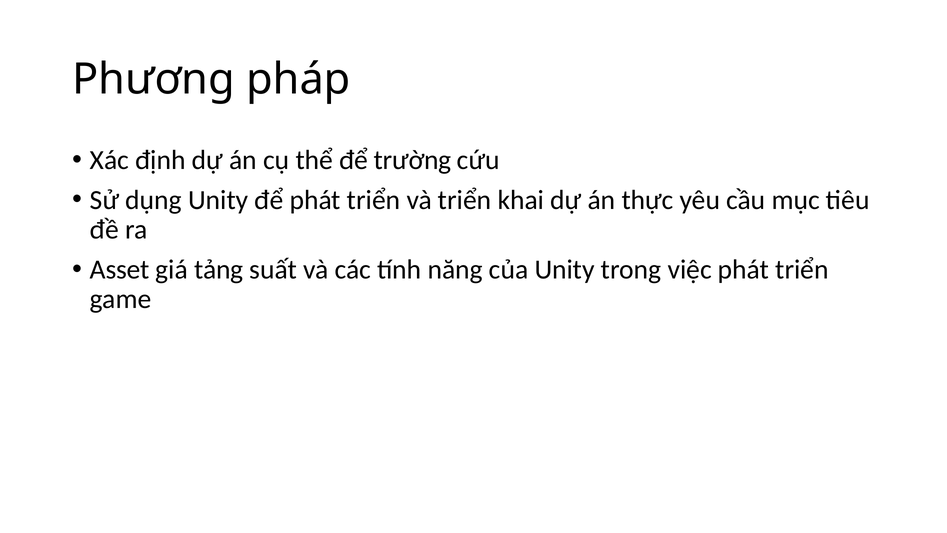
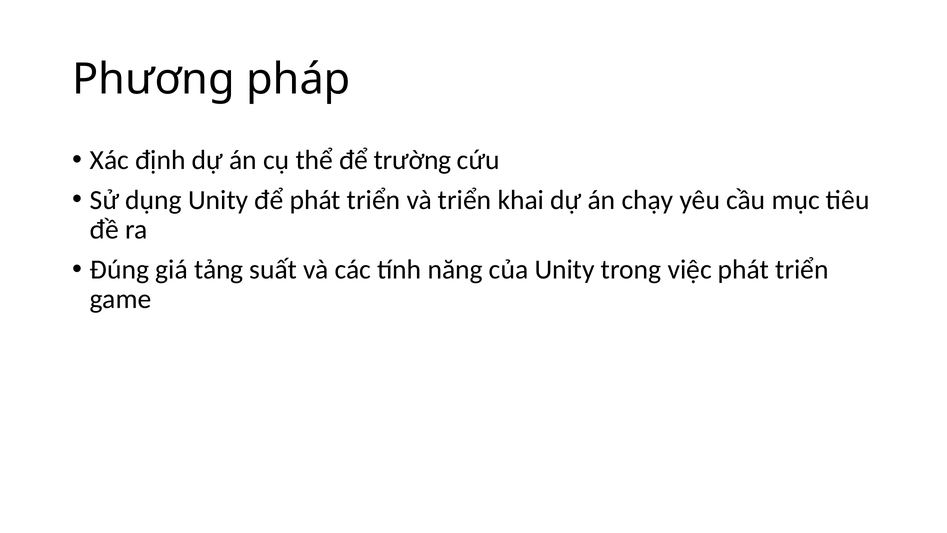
thực: thực -> chạy (647, 200)
Asset: Asset -> Đúng (120, 269)
